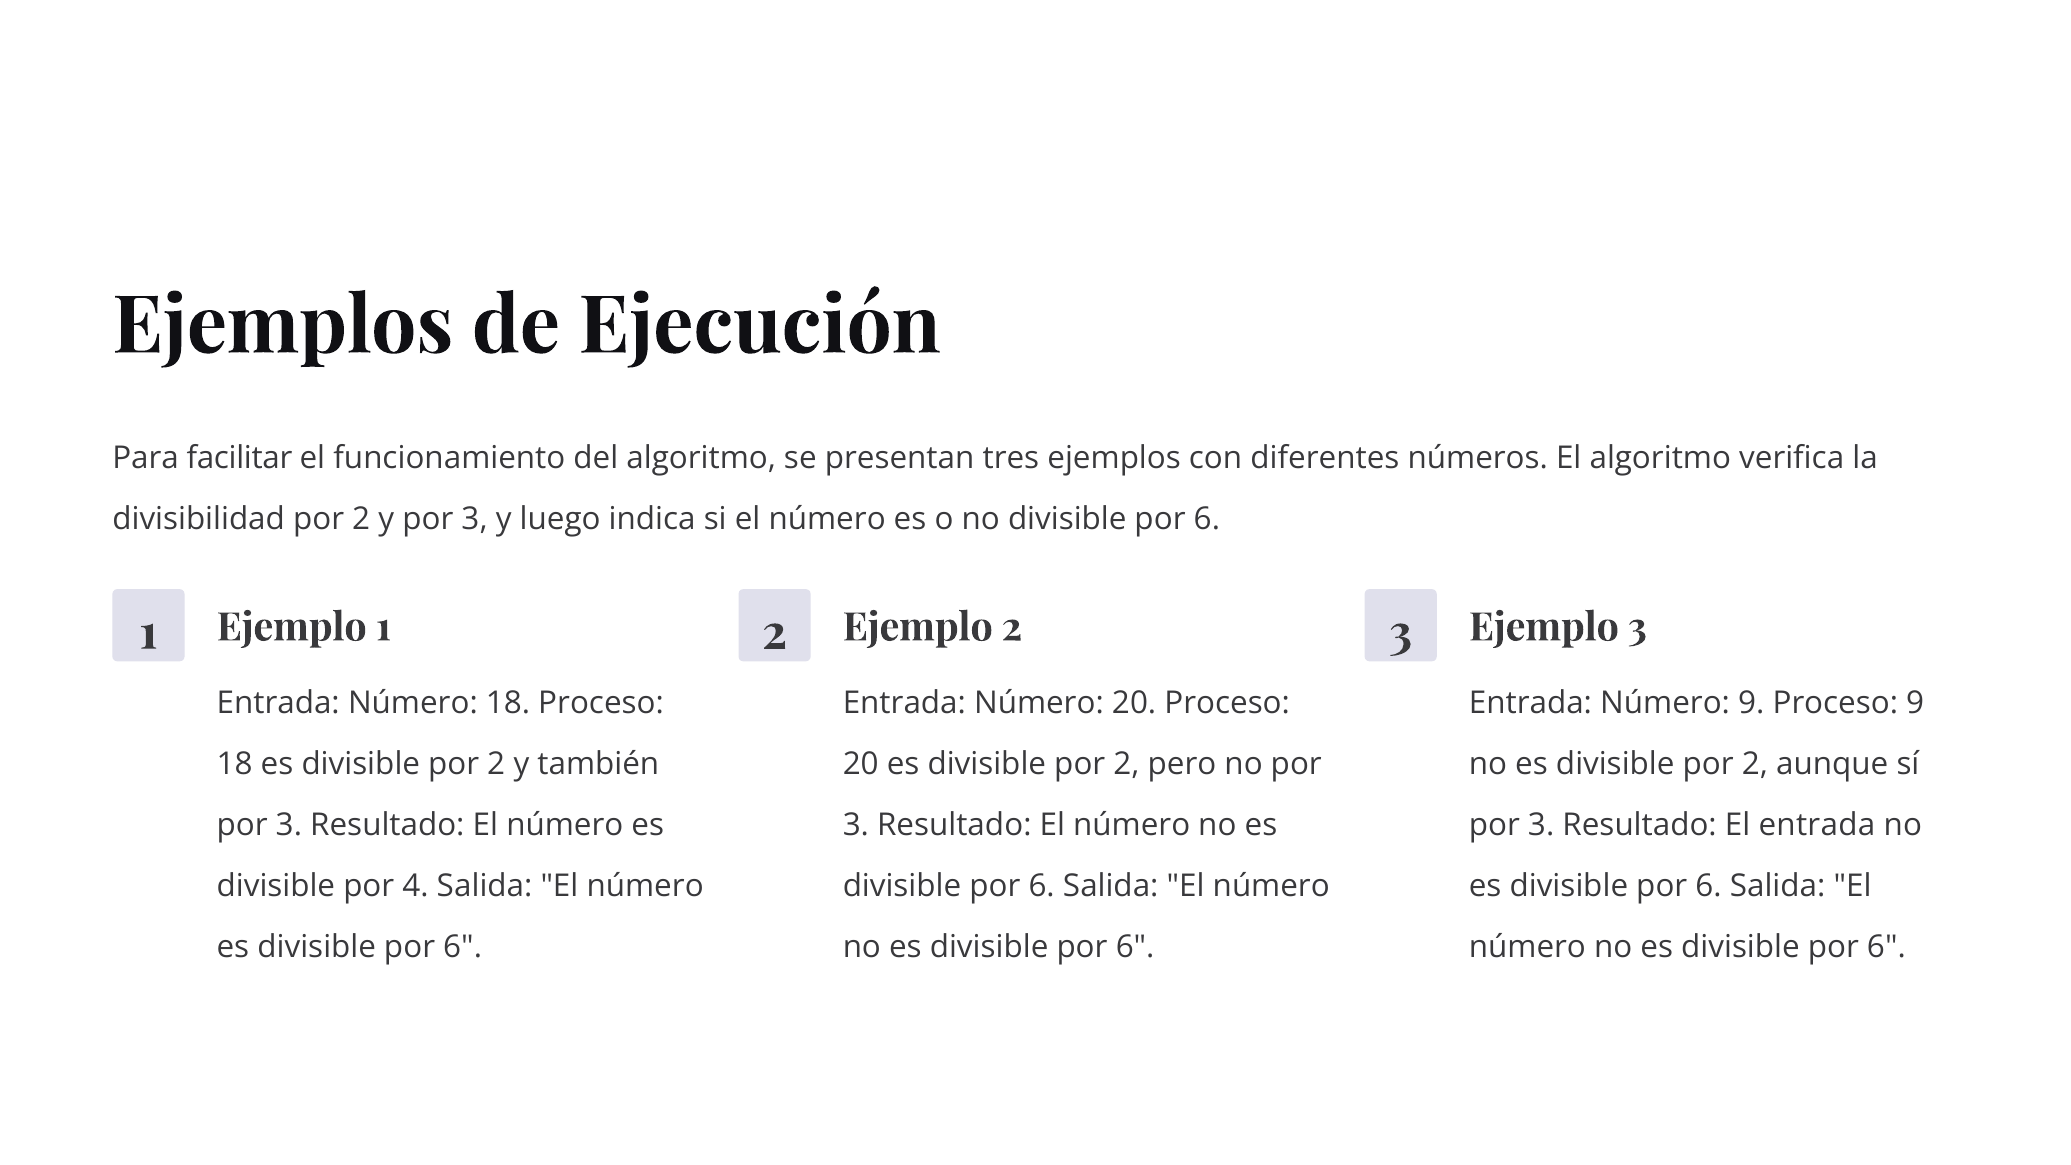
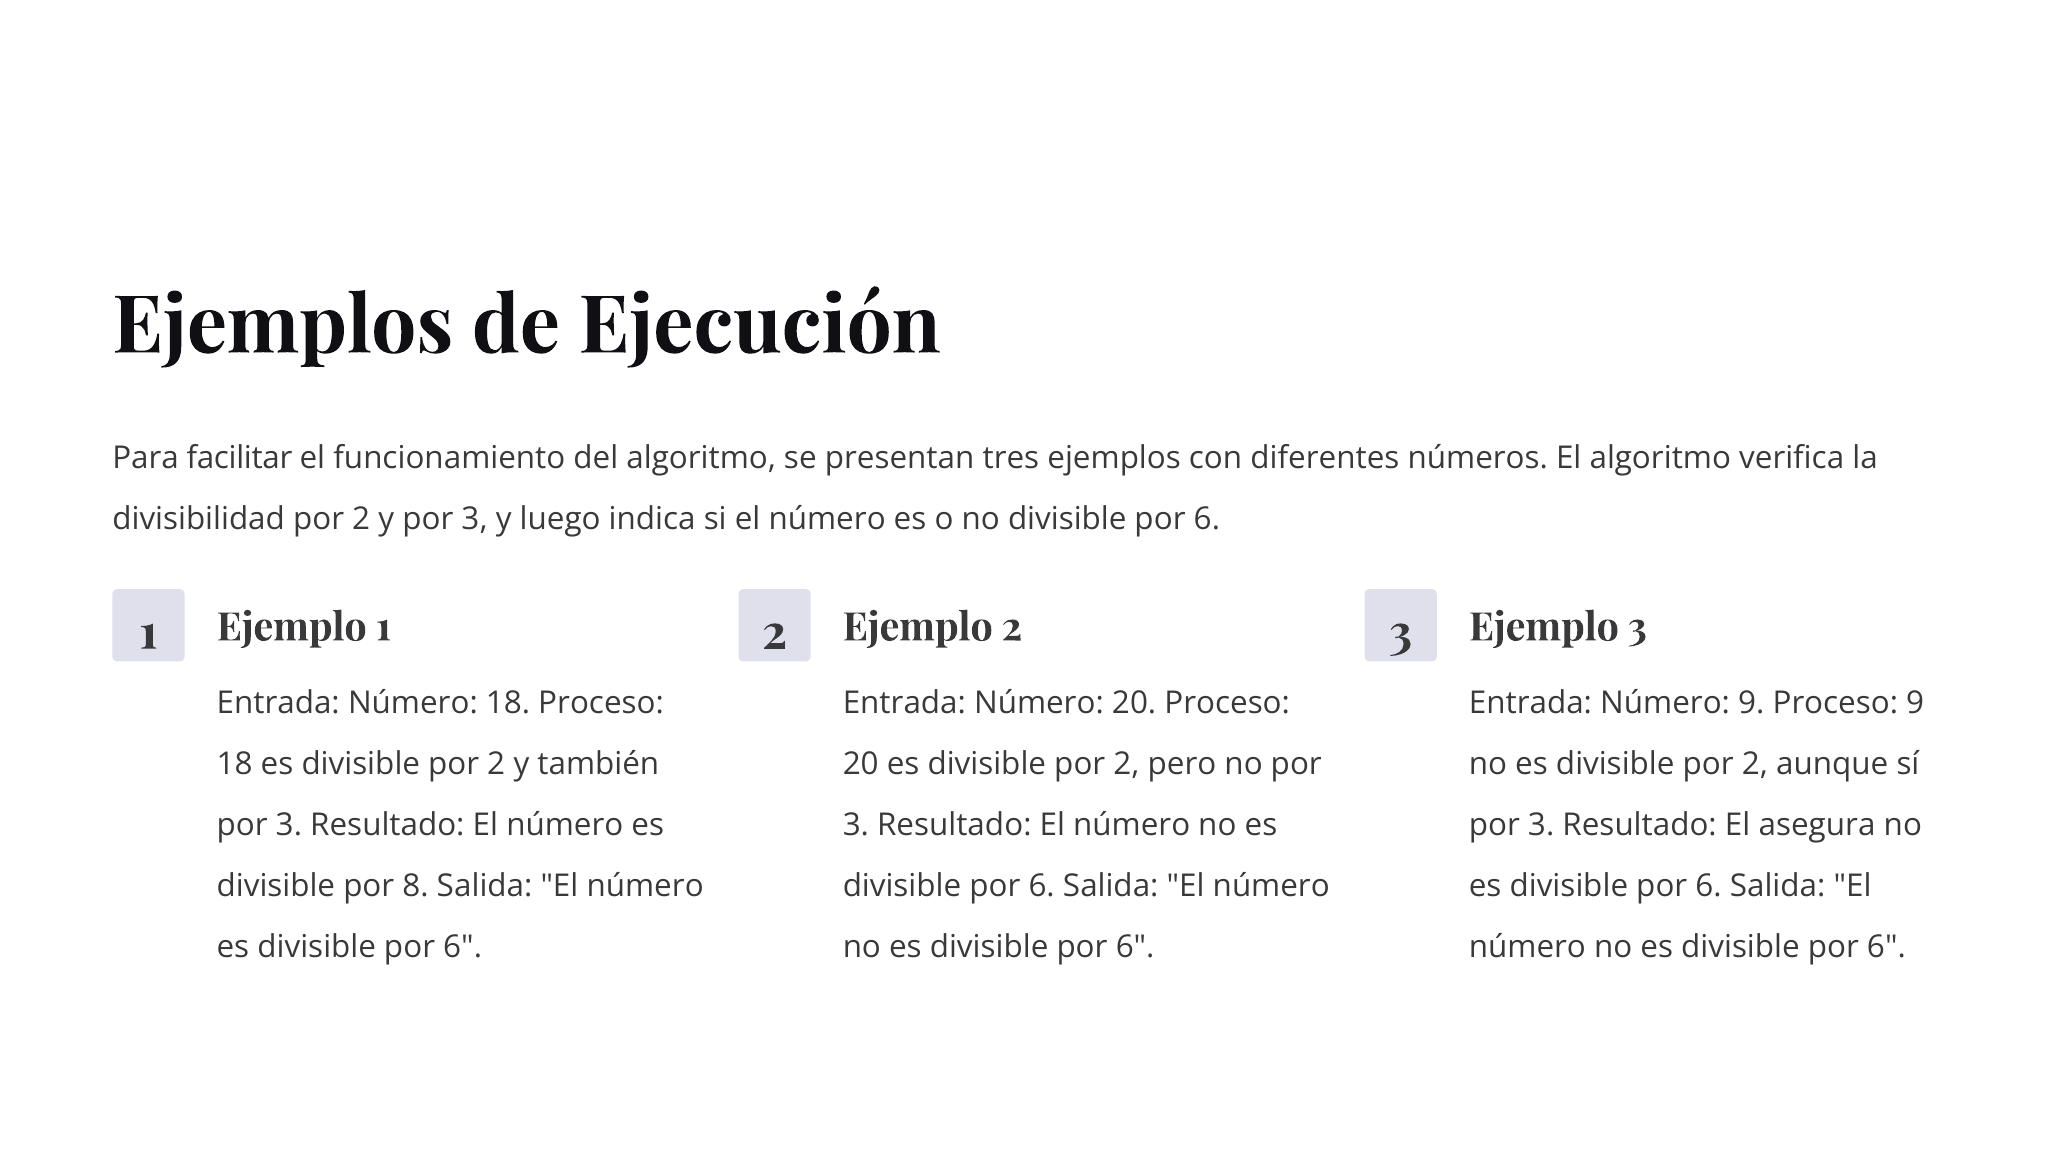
El entrada: entrada -> asegura (1817, 825)
4: 4 -> 8 (416, 886)
